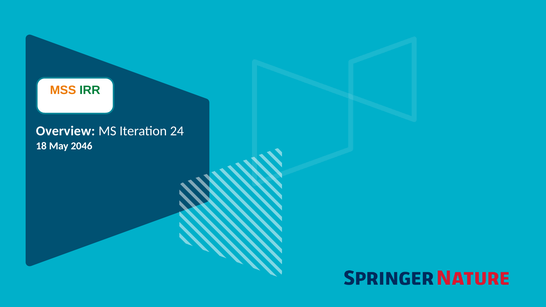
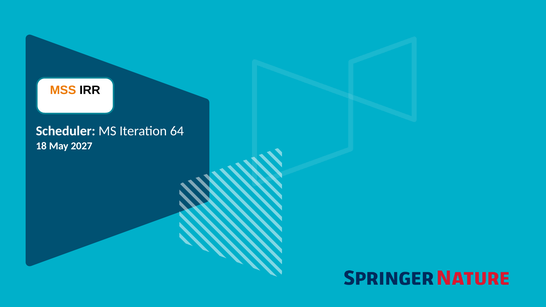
IRR colour: green -> black (90, 90)
Overview: Overview -> Scheduler (66, 131)
24: 24 -> 64 (177, 131)
2046: 2046 -> 2027 (82, 146)
